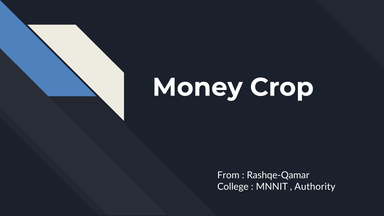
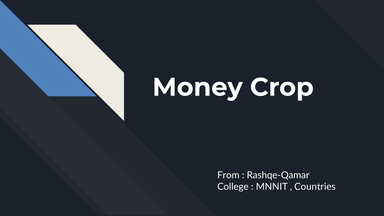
Authority: Authority -> Countries (315, 187)
